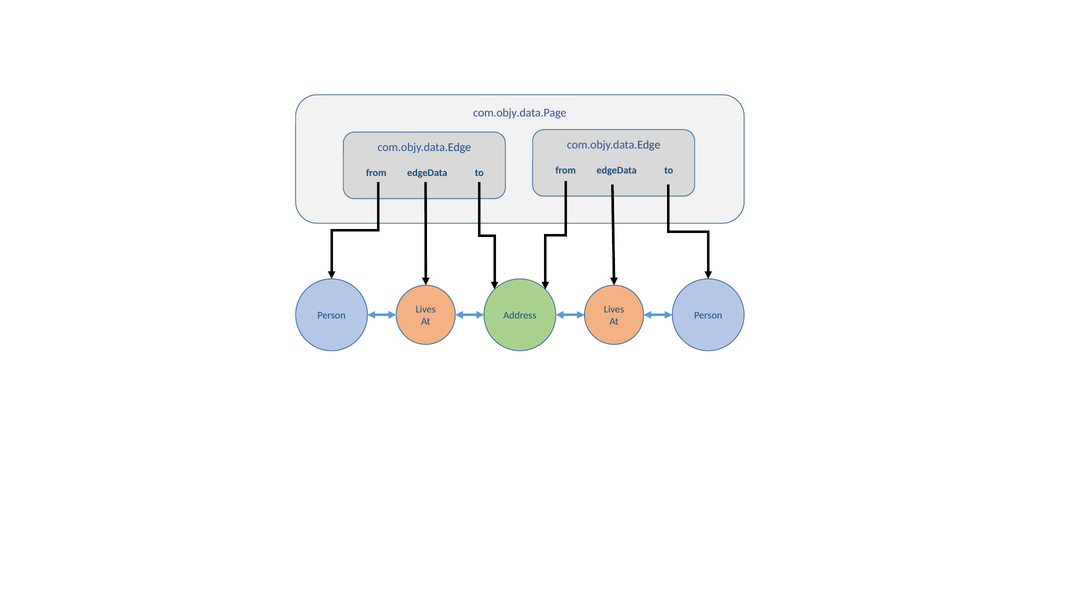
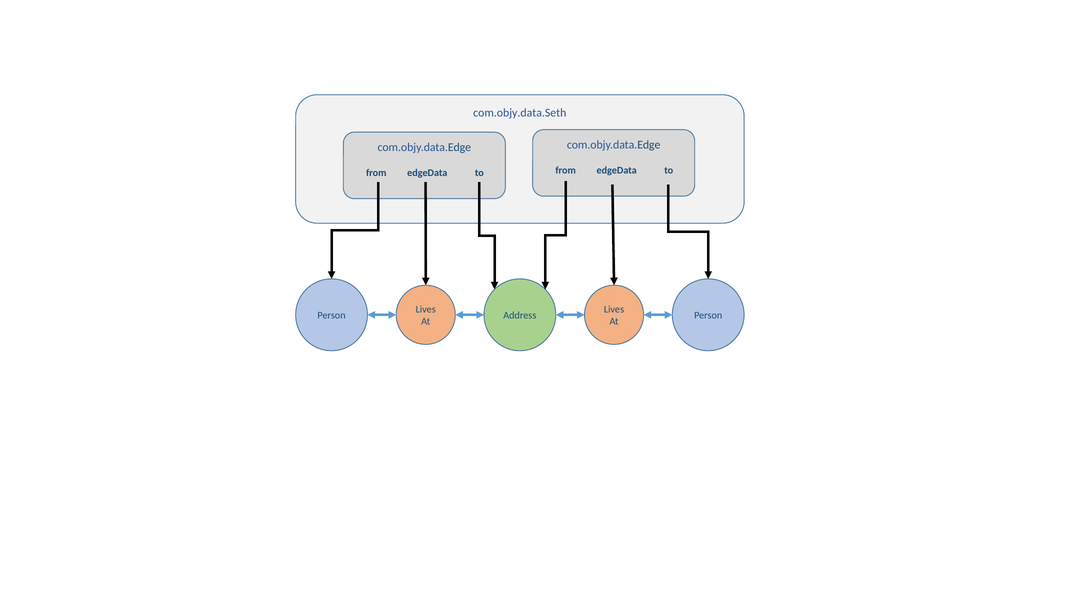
com.objy.data.Page: com.objy.data.Page -> com.objy.data.Seth (520, 113)
